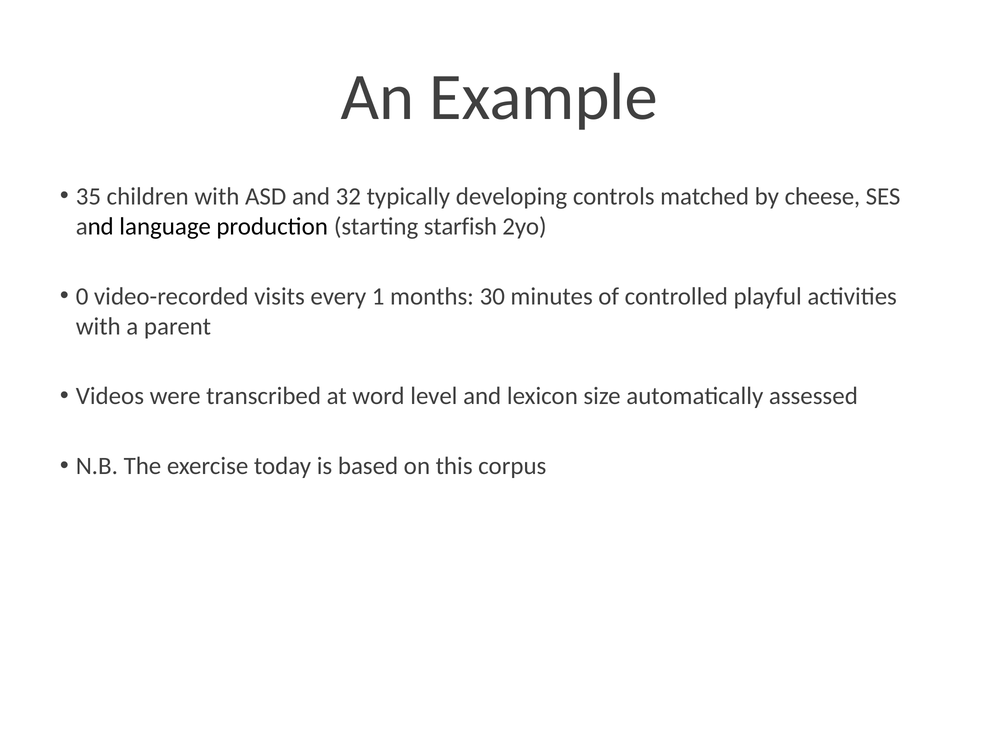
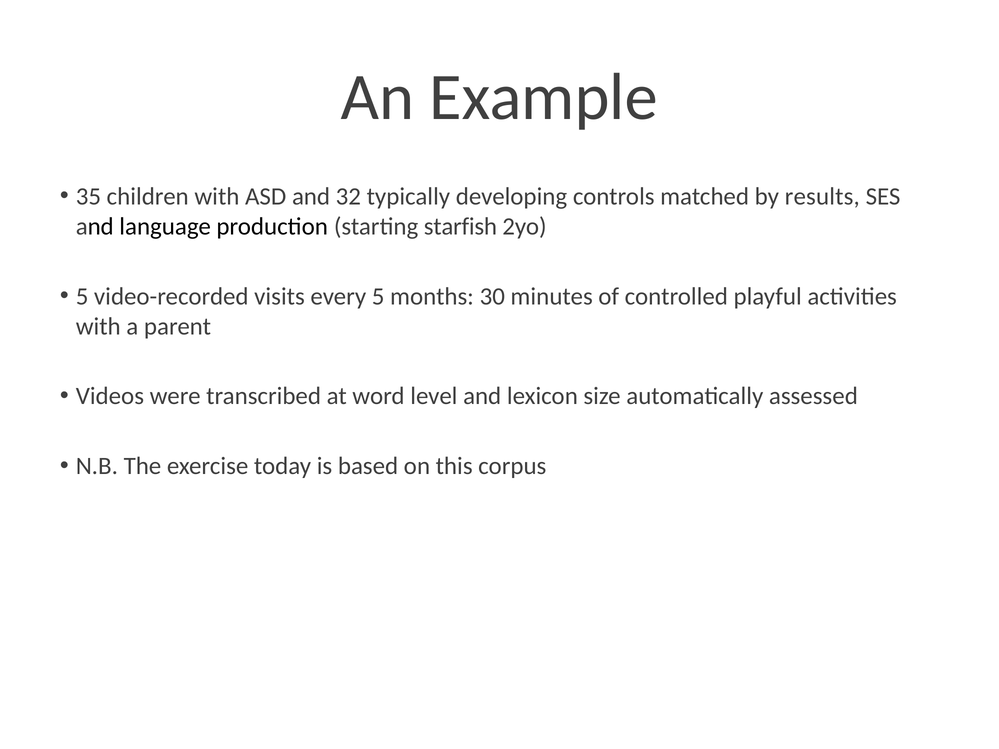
cheese: cheese -> results (822, 197)
0: 0 -> 5 (82, 296)
every 1: 1 -> 5 (378, 296)
